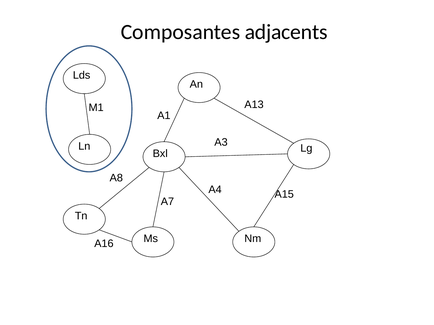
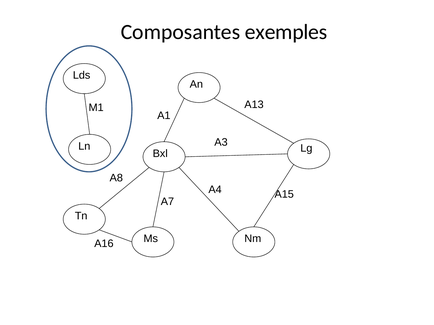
adjacents: adjacents -> exemples (286, 32)
